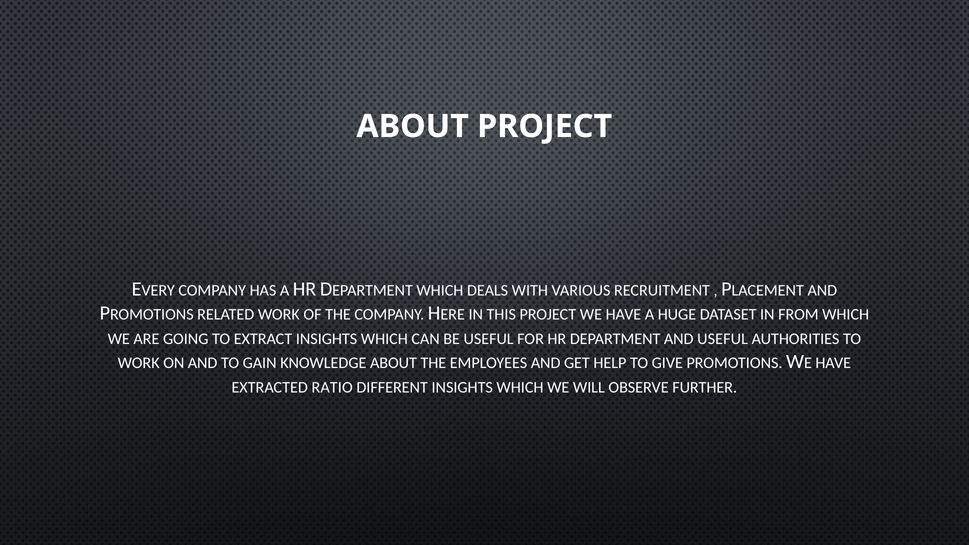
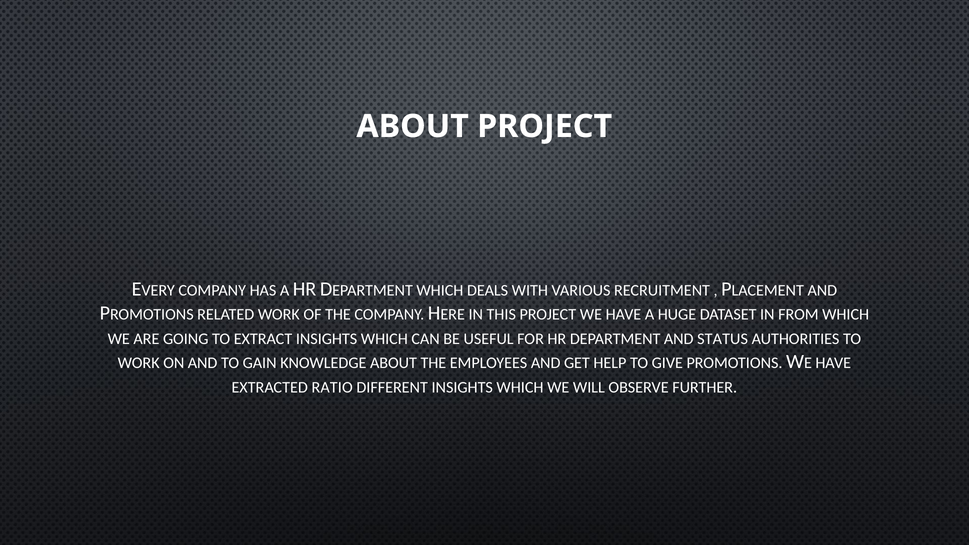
AND USEFUL: USEFUL -> STATUS (723, 339)
